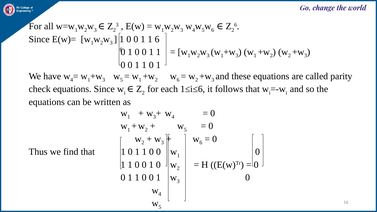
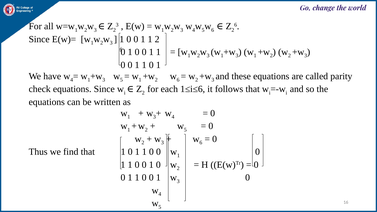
1 6: 6 -> 2 (157, 39)
